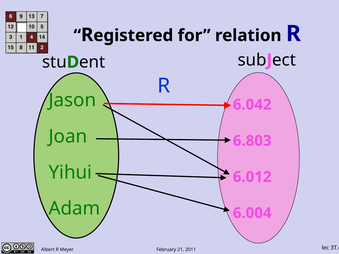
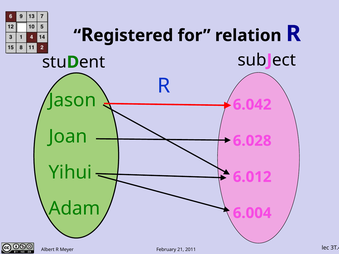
6.803: 6.803 -> 6.028 (252, 141)
